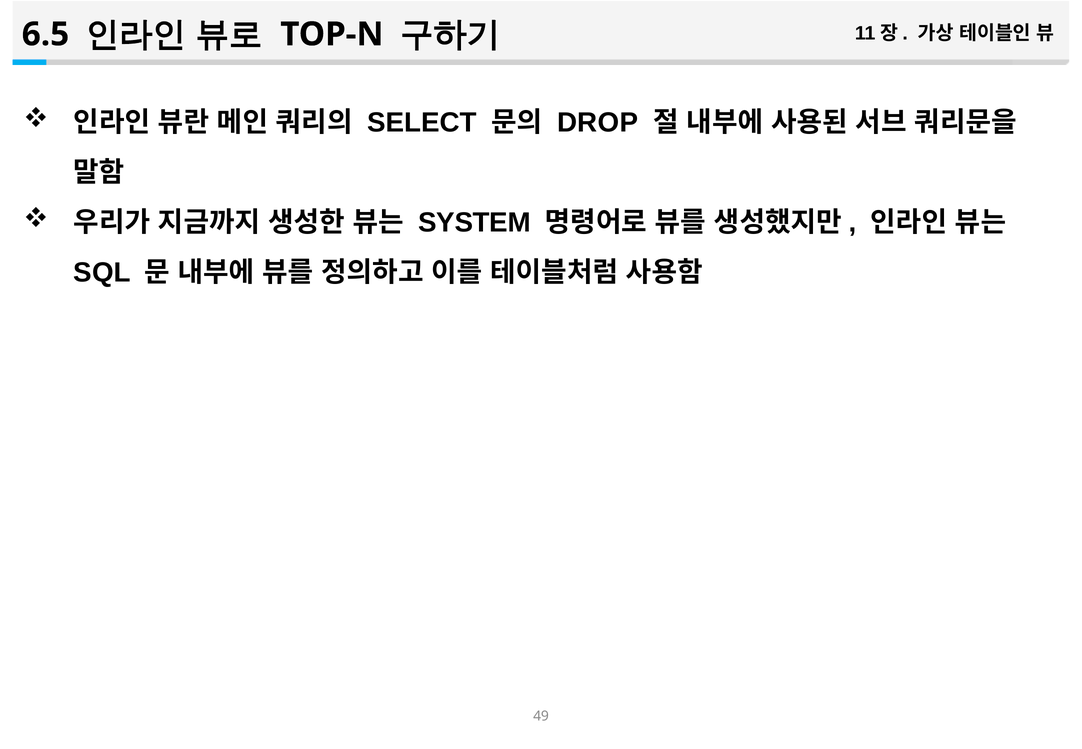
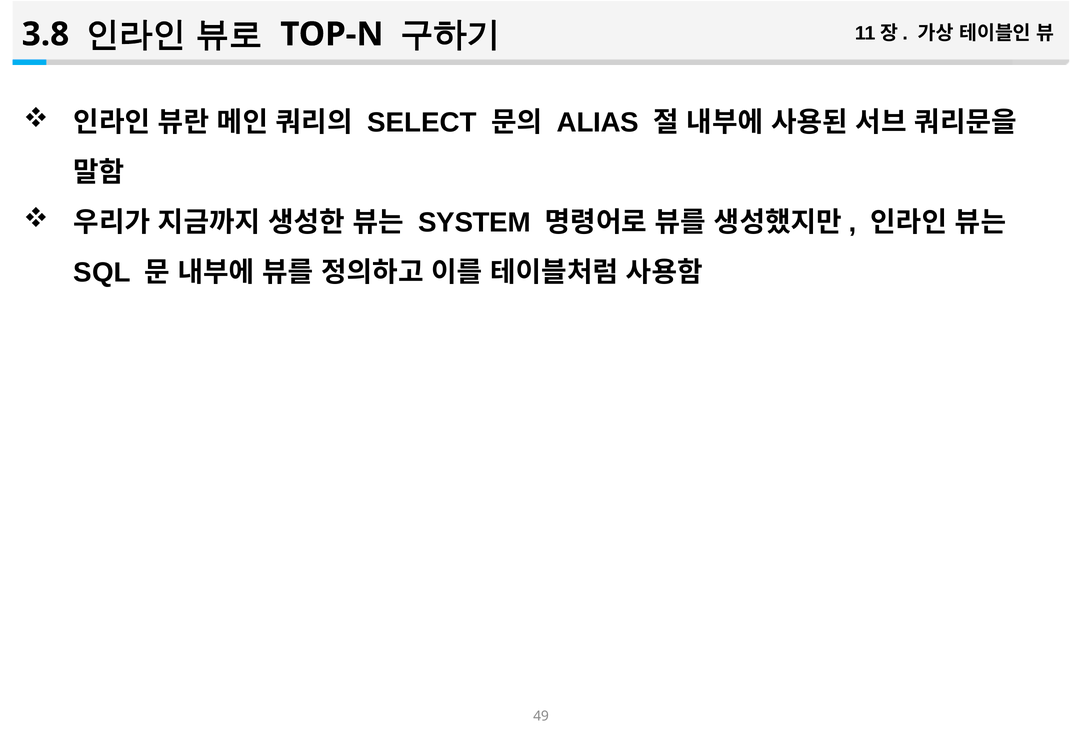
6.5: 6.5 -> 3.8 (45, 34)
DROP: DROP -> ALIAS (598, 123)
